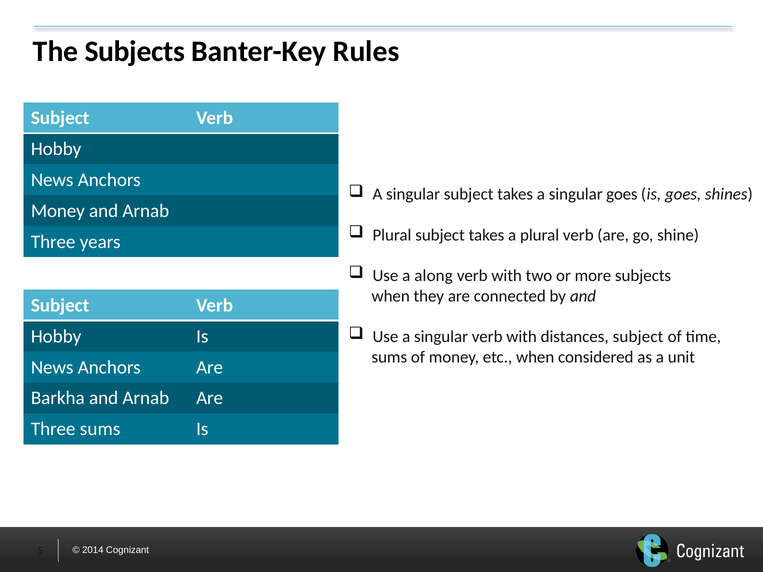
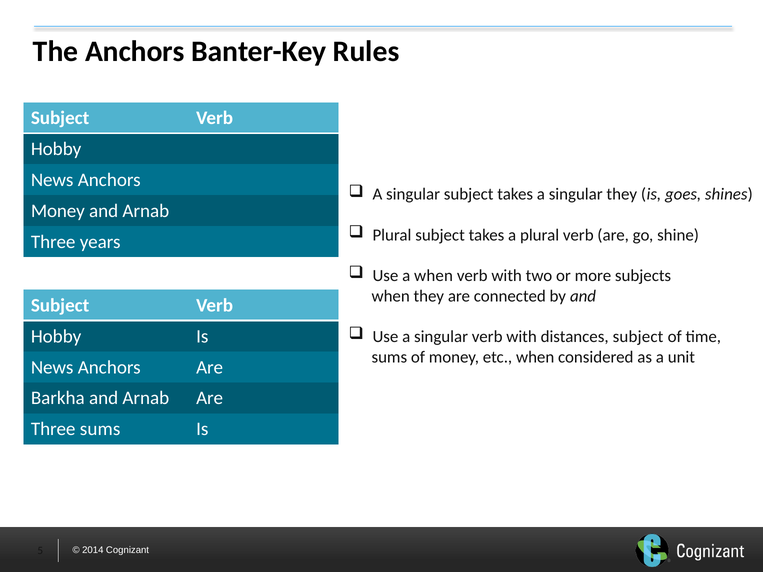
The Subjects: Subjects -> Anchors (135, 51)
singular goes: goes -> they (622, 194)
a along: along -> when (434, 276)
